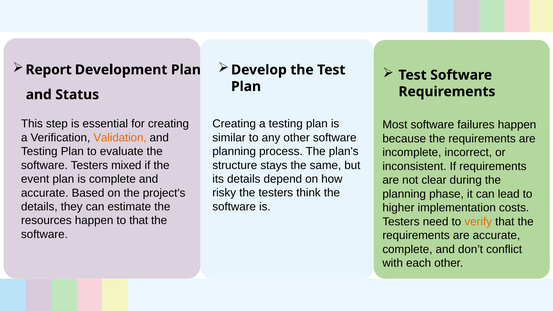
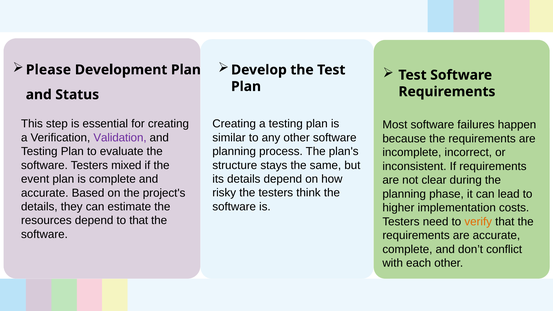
Report: Report -> Please (48, 70)
Validation colour: orange -> purple (120, 138)
resources happen: happen -> depend (94, 221)
